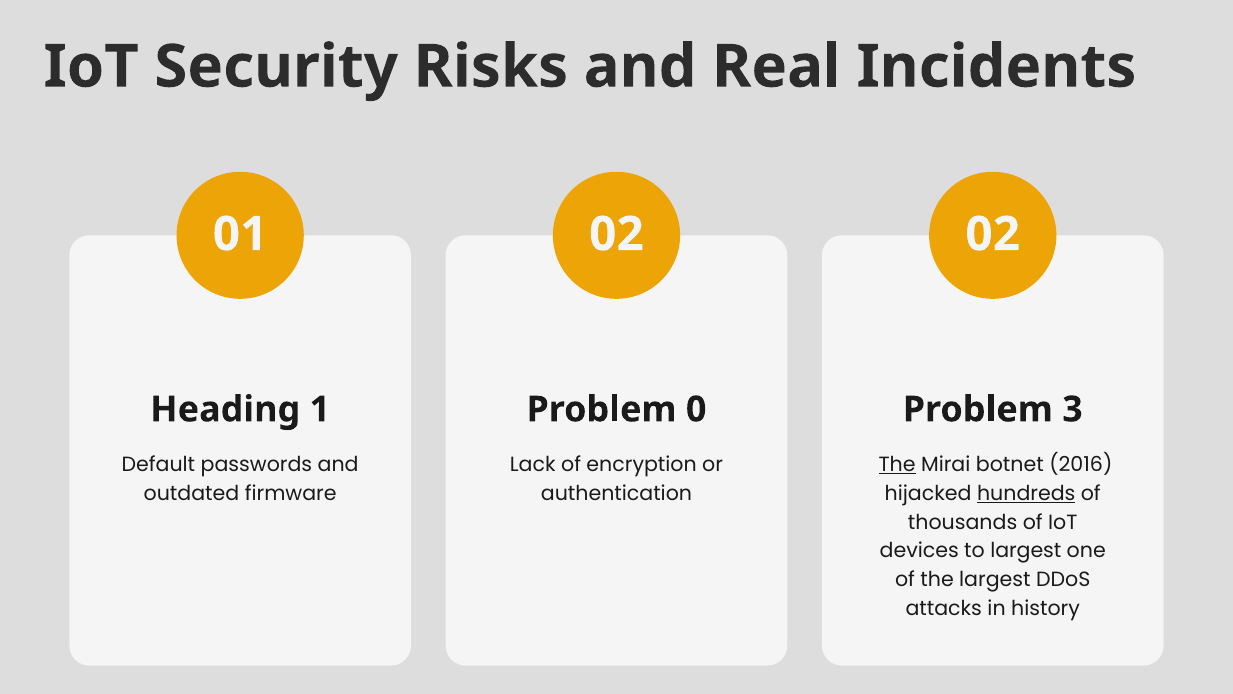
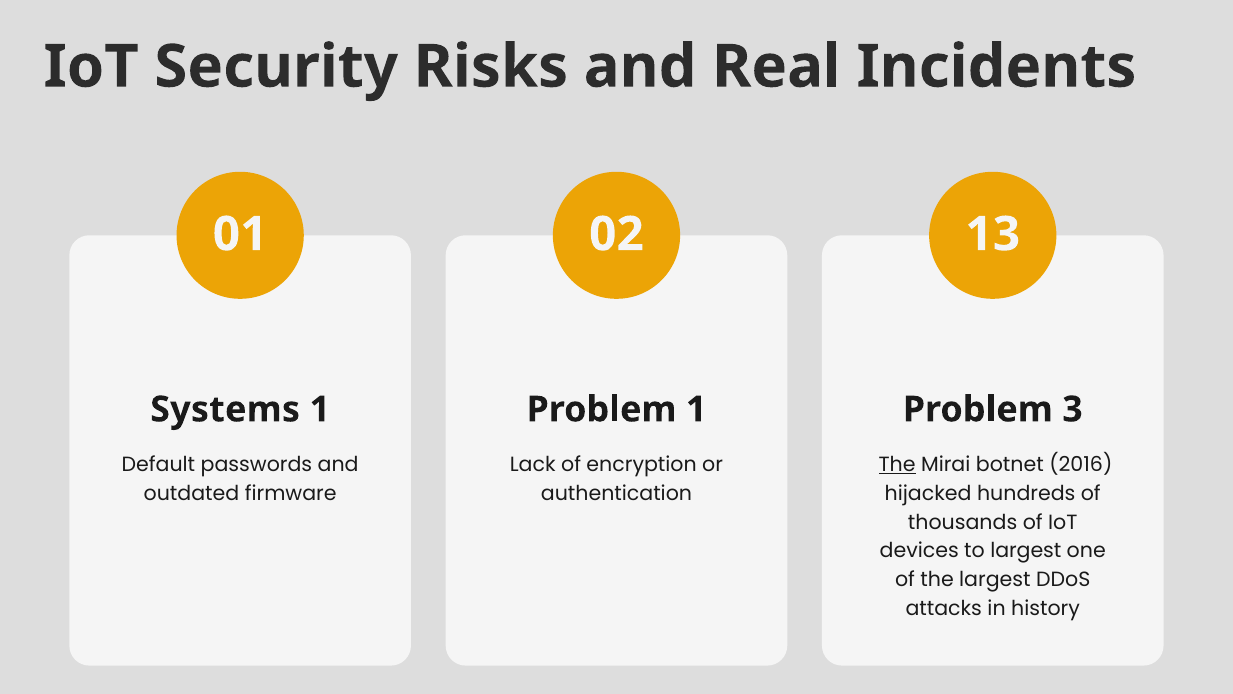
02 02: 02 -> 13 (993, 234)
Heading: Heading -> Systems (225, 409)
Problem 0: 0 -> 1 (696, 409)
hundreds underline: present -> none (1026, 493)
